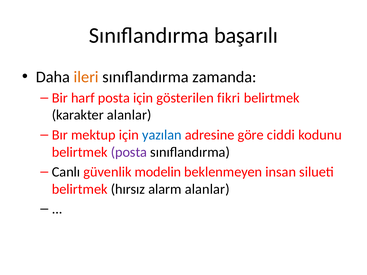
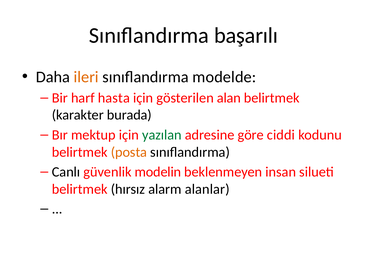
zamanda: zamanda -> modelde (224, 77)
harf posta: posta -> hasta (114, 98)
fikri: fikri -> alan (229, 98)
karakter alanlar: alanlar -> burada (129, 115)
yazılan colour: blue -> green (162, 135)
posta colour: purple -> orange (129, 152)
